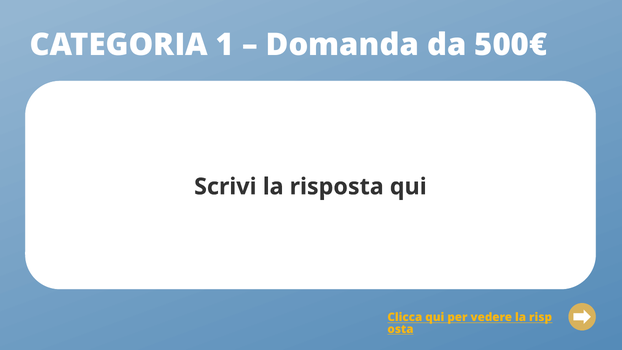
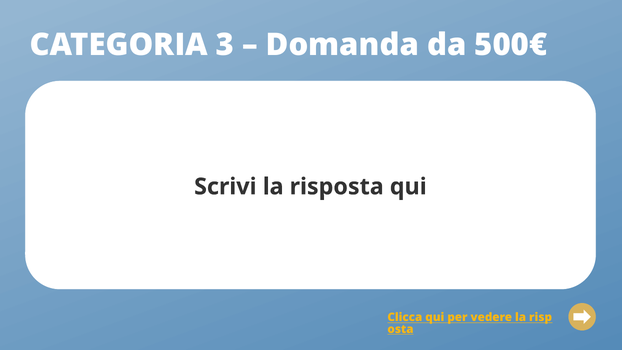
1: 1 -> 3 (225, 45)
